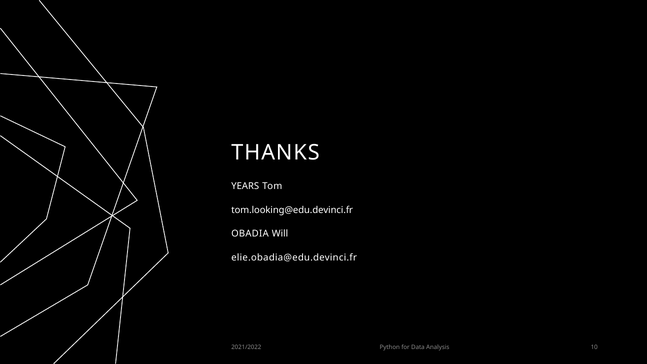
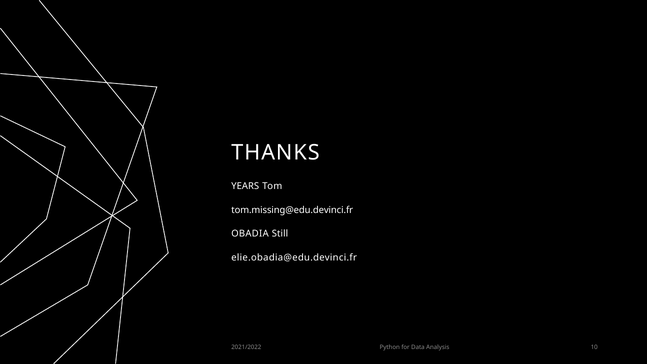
tom.looking@edu.devinci.fr: tom.looking@edu.devinci.fr -> tom.missing@edu.devinci.fr (292, 210)
Will: Will -> Still (280, 234)
